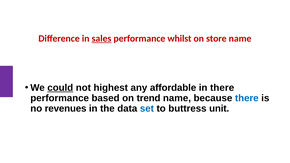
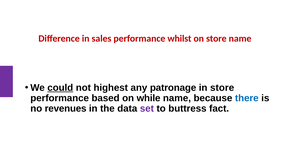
sales underline: present -> none (101, 39)
affordable: affordable -> patronage (173, 88)
in there: there -> store (222, 88)
trend: trend -> while (149, 98)
set colour: blue -> purple (147, 109)
unit: unit -> fact (219, 109)
